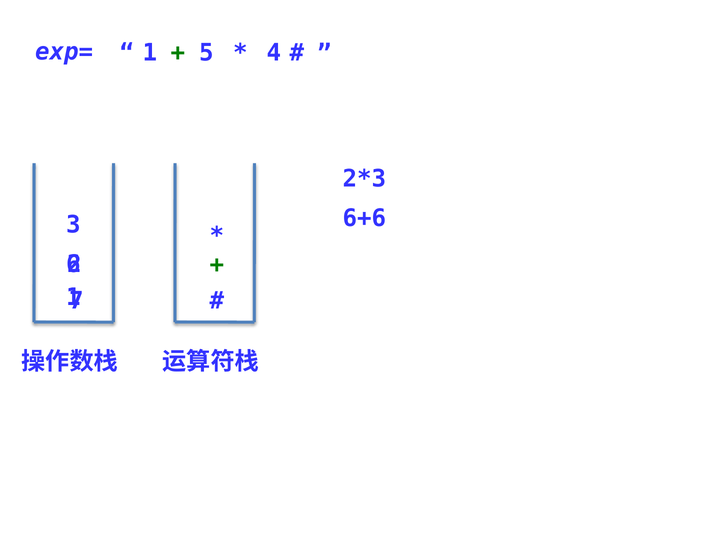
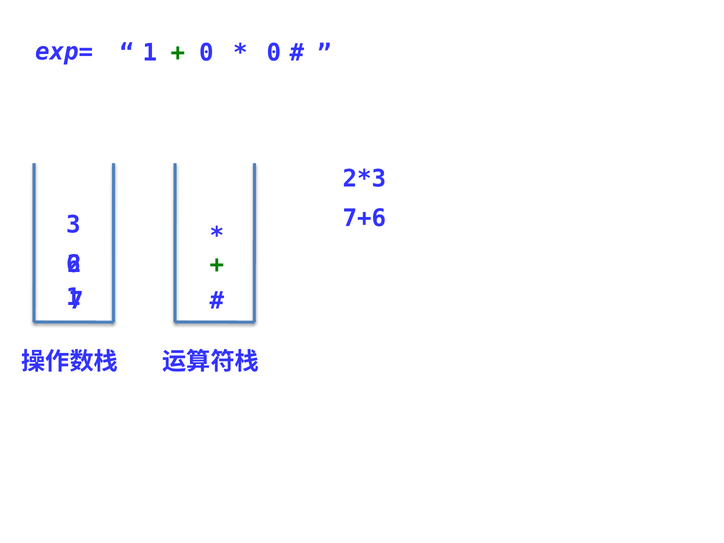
5: 5 -> 0 (206, 53)
4: 4 -> 0 (274, 53)
6+6: 6+6 -> 7+6 (364, 218)
